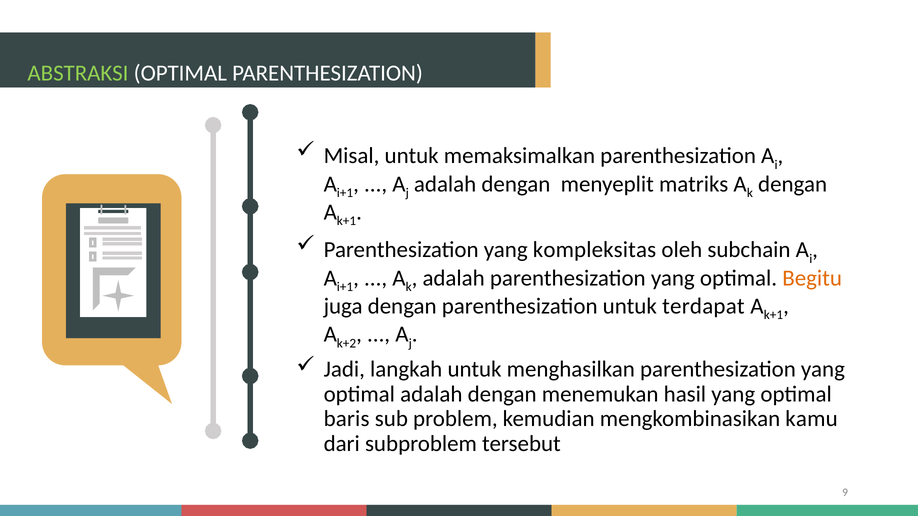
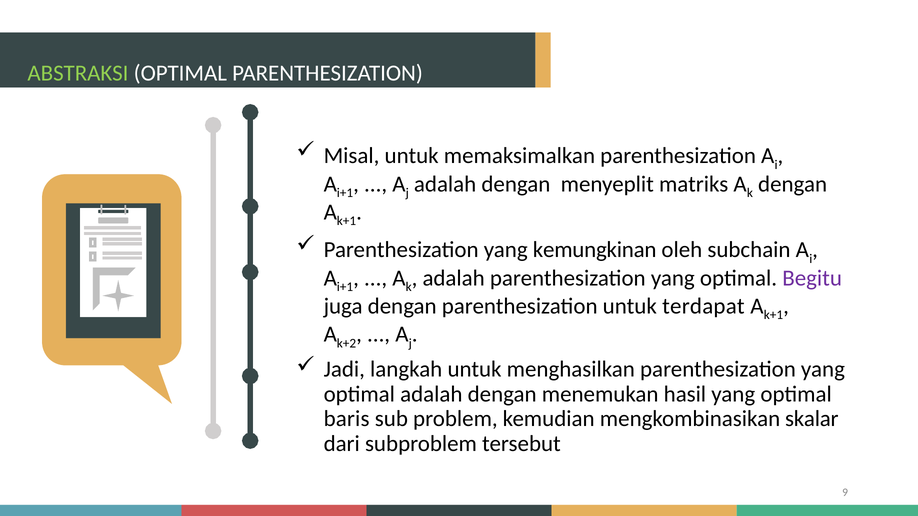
kompleksitas: kompleksitas -> kemungkinan (595, 250)
Begitu colour: orange -> purple (812, 278)
kamu: kamu -> skalar (812, 419)
